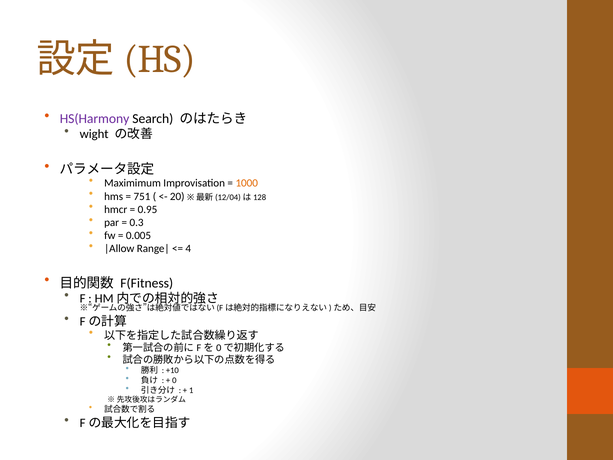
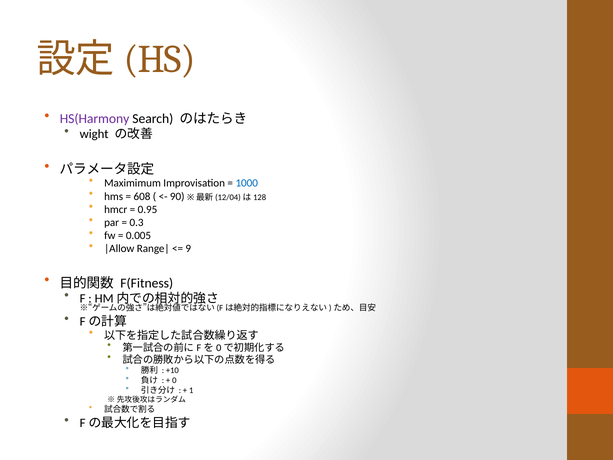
1000 colour: orange -> blue (247, 183)
751: 751 -> 608 (142, 196)
20: 20 -> 90 (177, 196)
4: 4 -> 9 (188, 249)
